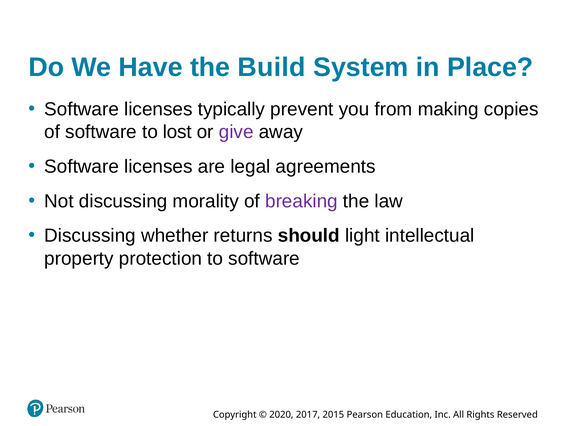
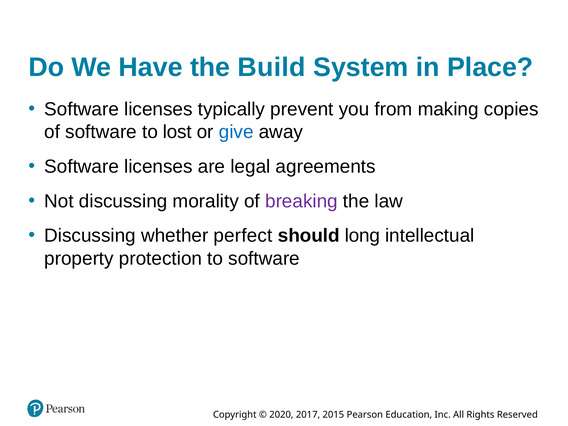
give colour: purple -> blue (236, 132)
returns: returns -> perfect (243, 236)
light: light -> long (363, 236)
